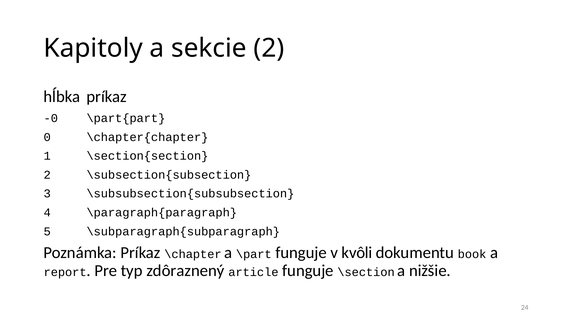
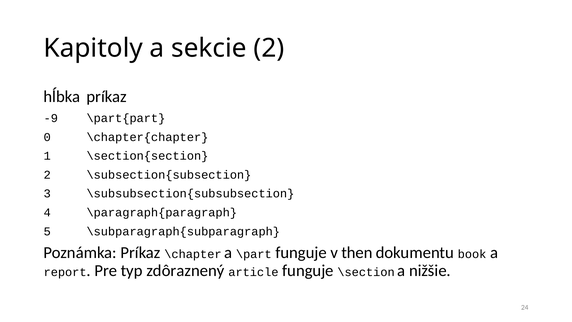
-0: -0 -> -9 (51, 118)
kvôli: kvôli -> then (357, 253)
